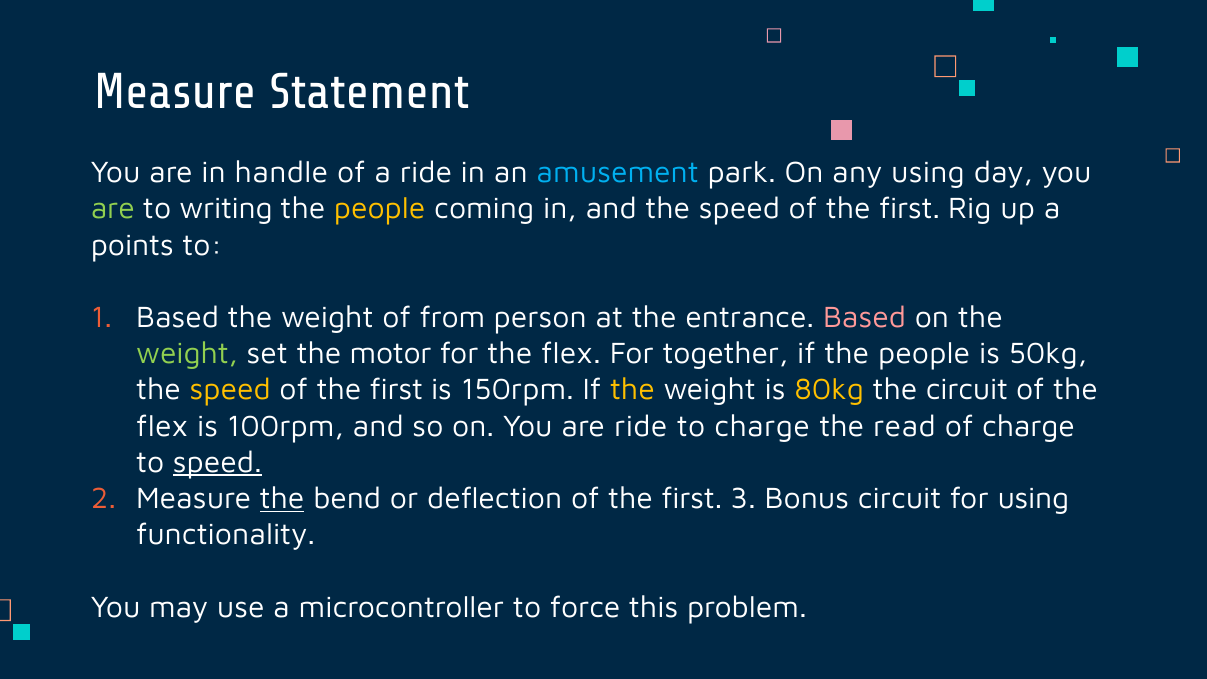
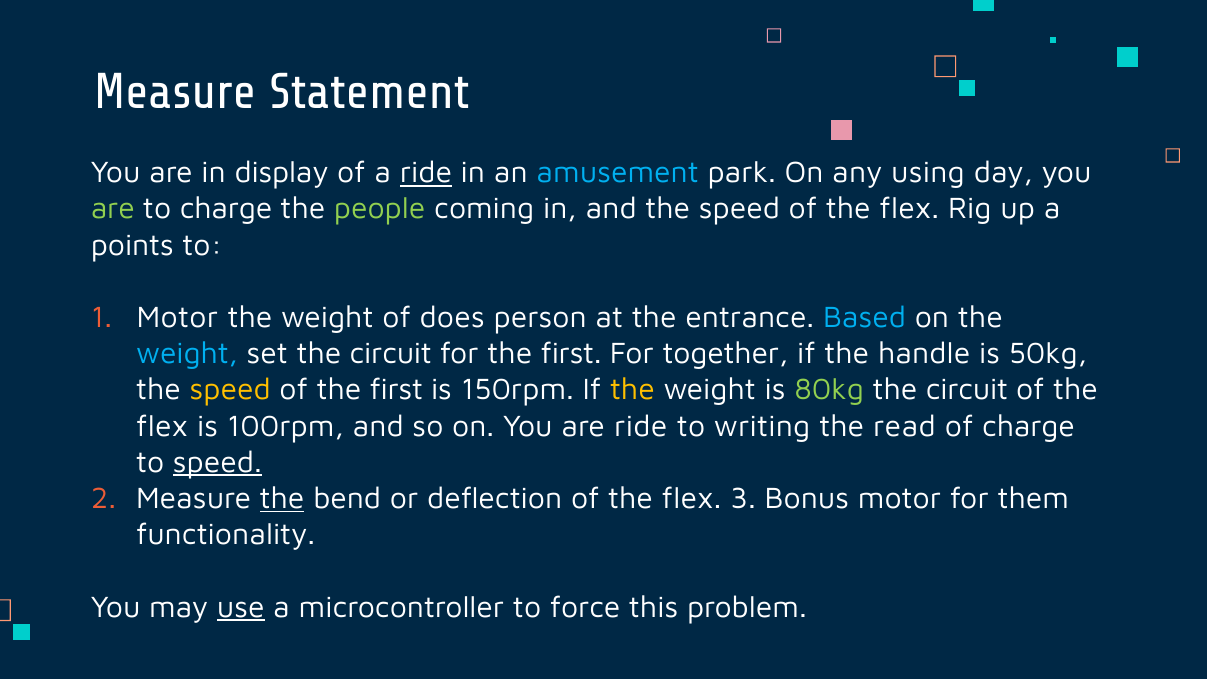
handle: handle -> display (282, 173)
ride underline: none -> present (426, 173)
to writing: writing -> charge (226, 209)
people colour: yellow -> light green (380, 209)
first: first -> flex (909, 209)
Based: Based -> Motor (177, 317)
from: from -> does (452, 317)
Based colour: pink -> light blue (865, 317)
weight colour: light green -> light blue (187, 354)
set the motor: motor -> circuit (391, 354)
for the flex: flex -> first (571, 354)
if the people: people -> handle (924, 354)
80kg colour: yellow -> light green (829, 390)
to charge: charge -> writing (762, 426)
deflection of the first: first -> flex (692, 499)
Bonus circuit: circuit -> motor (900, 499)
for using: using -> them (1033, 499)
use underline: none -> present (241, 607)
